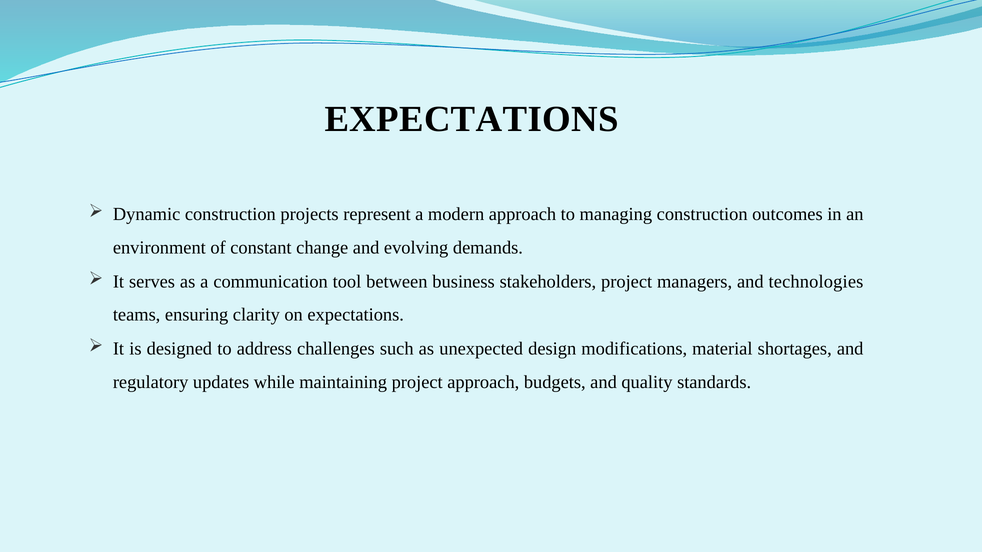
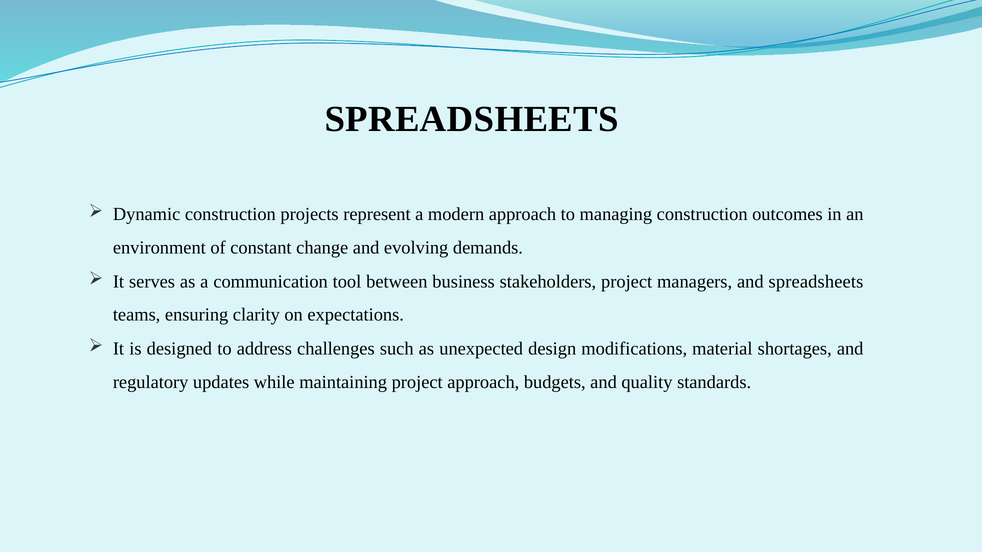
EXPECTATIONS: EXPECTATIONS -> SPREADSHEETS (472, 119)
and technologies: technologies -> spreadsheets (816, 282)
